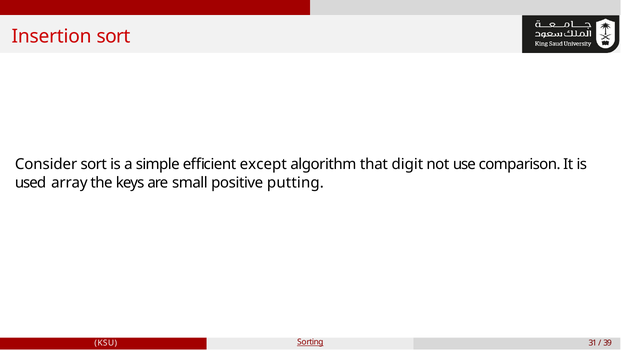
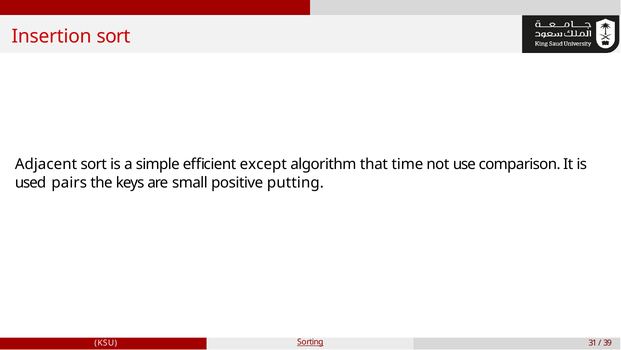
Consider: Consider -> Adjacent (46, 164)
digit: digit -> time (407, 164)
array: array -> pairs (69, 182)
